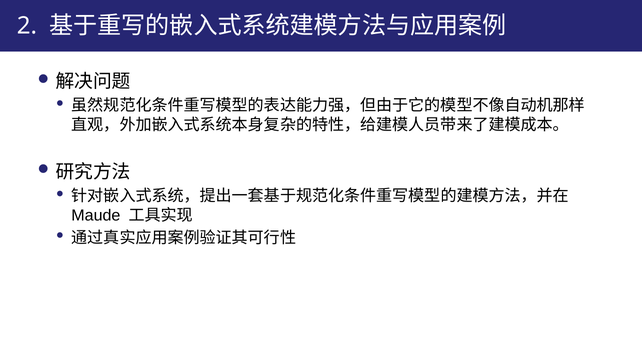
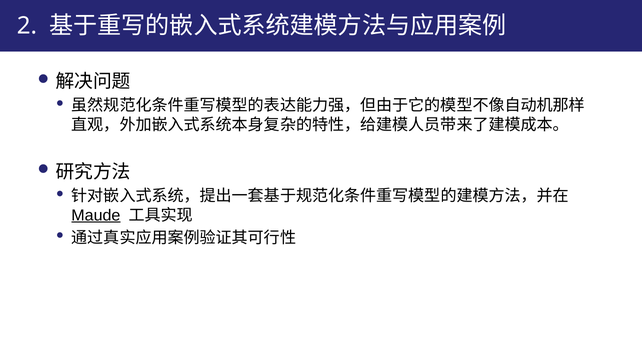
Maude underline: none -> present (96, 215)
